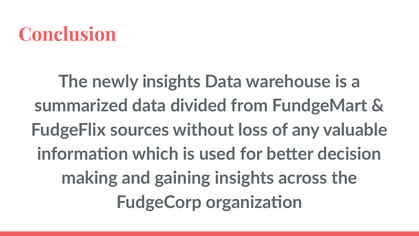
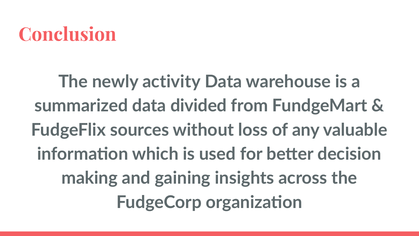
newly insights: insights -> activity (171, 82)
